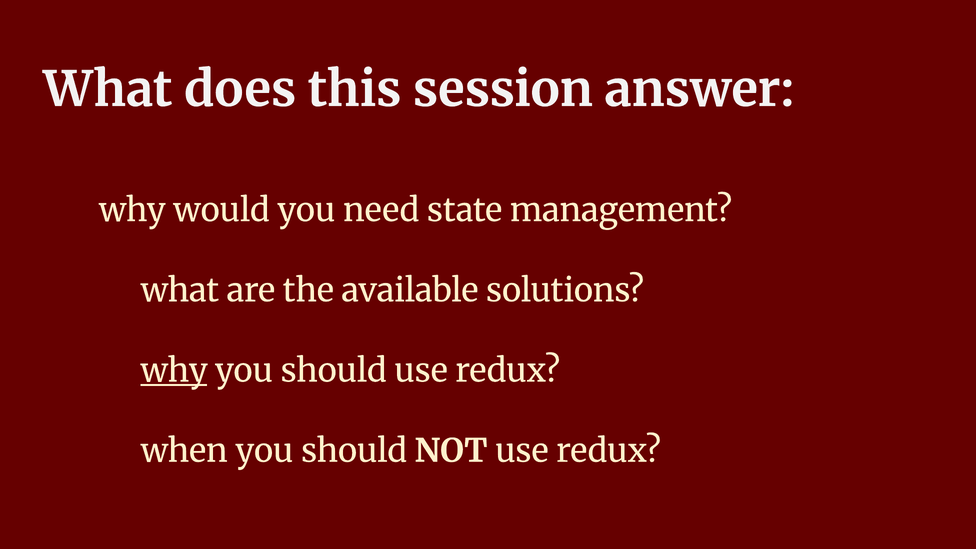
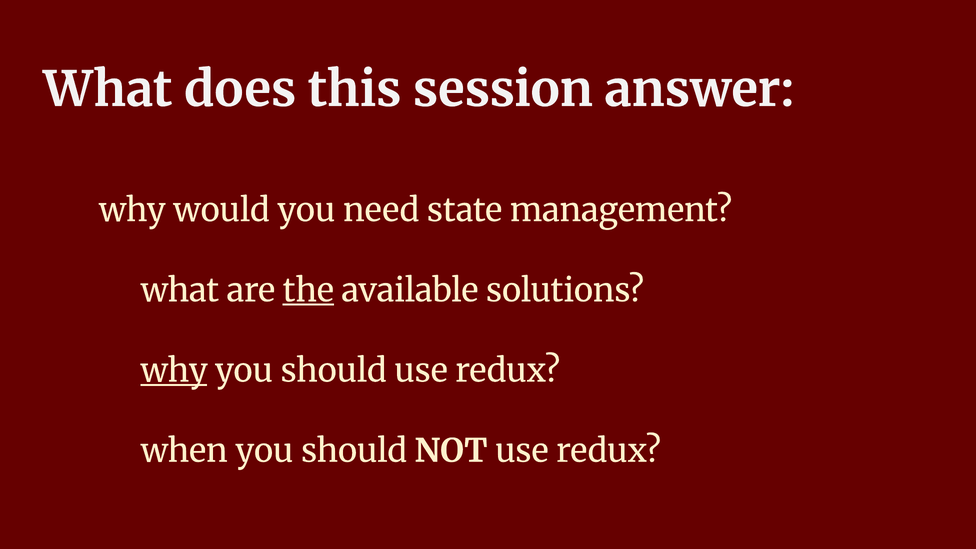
the underline: none -> present (308, 291)
